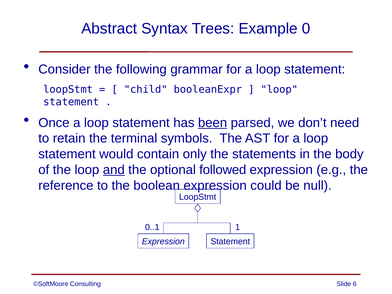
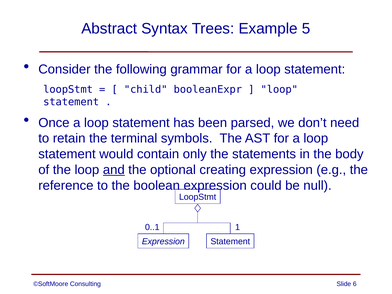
0: 0 -> 5 (306, 29)
been underline: present -> none (213, 123)
followed: followed -> creating (223, 170)
